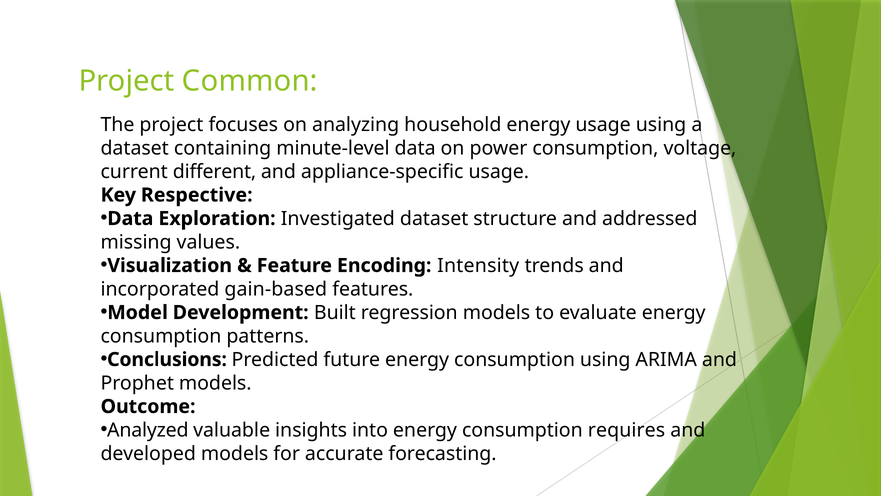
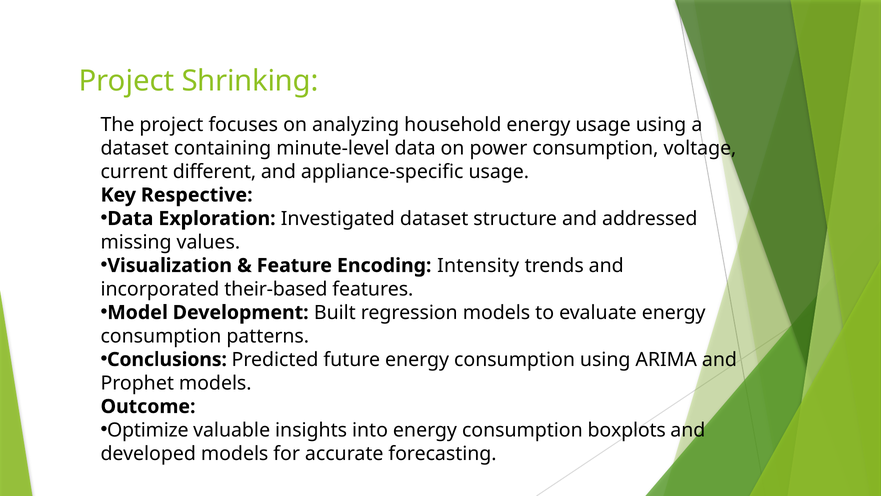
Common: Common -> Shrinking (250, 81)
gain-based: gain-based -> their-based (276, 289)
Analyzed: Analyzed -> Optimize (148, 430)
requires: requires -> boxplots (627, 430)
